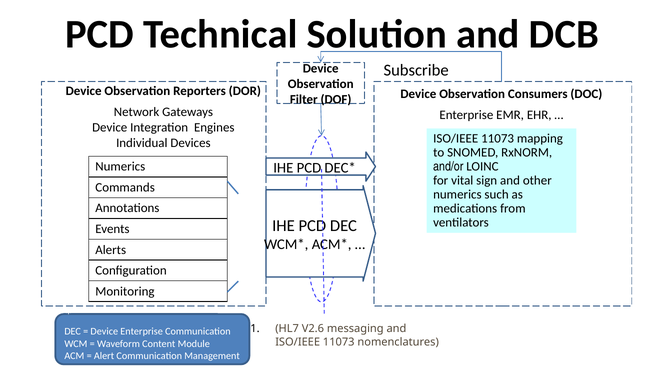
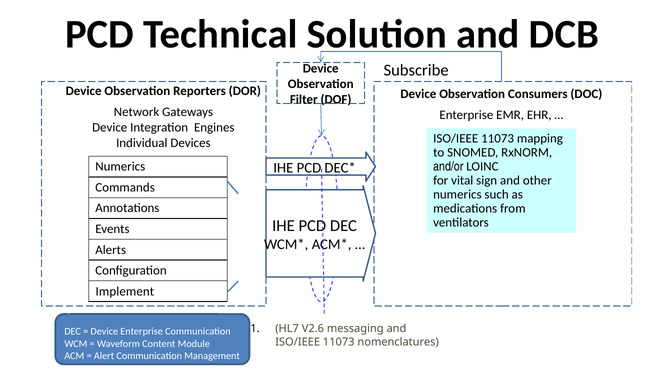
Monitoring: Monitoring -> Implement (125, 291)
